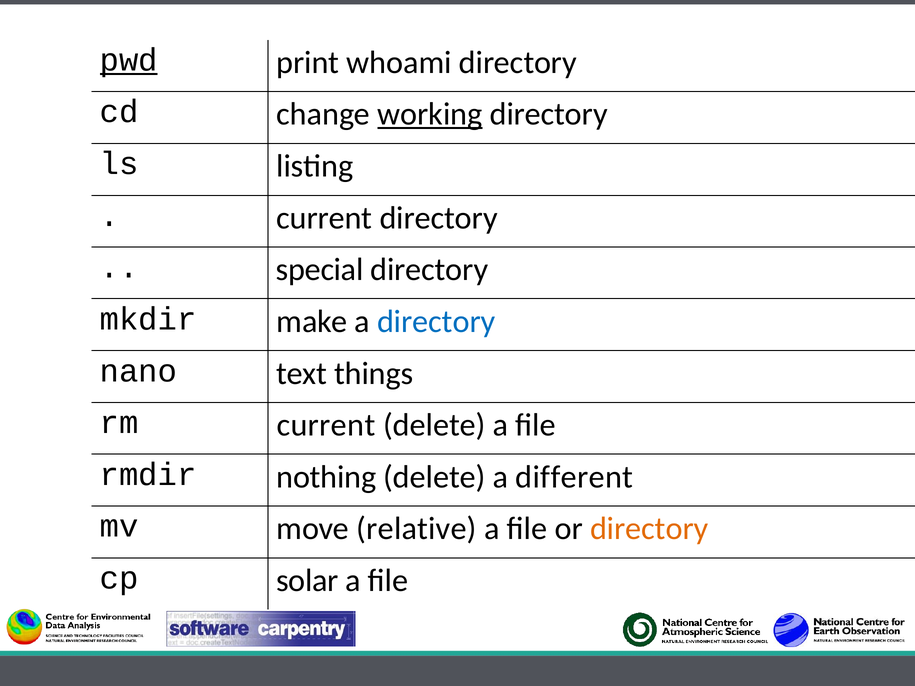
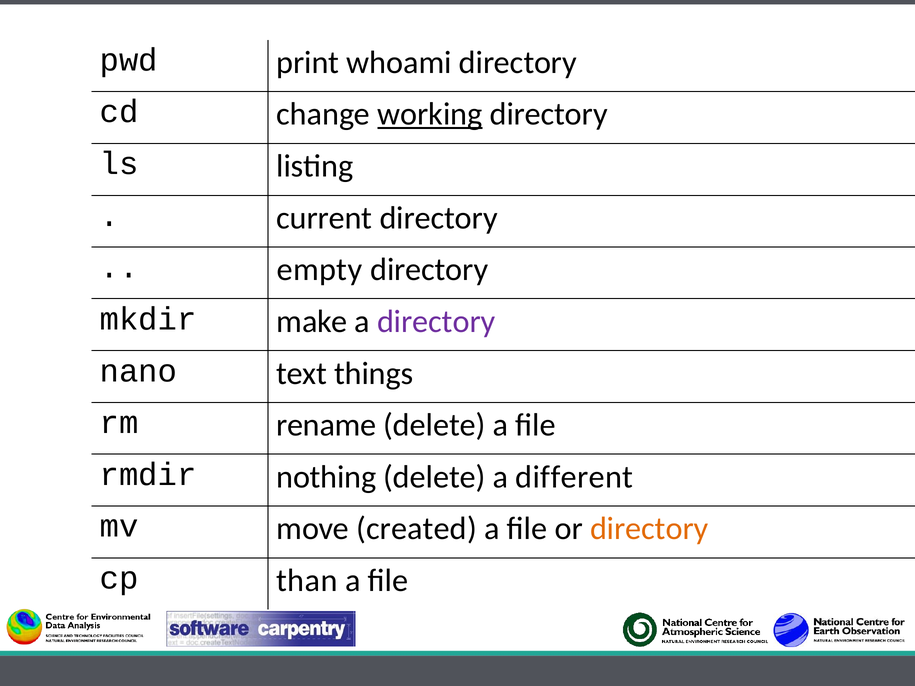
pwd underline: present -> none (129, 60)
special: special -> empty (319, 270)
directory colour: blue -> purple (436, 322)
rm current: current -> rename (326, 425)
relative: relative -> created (417, 529)
solar: solar -> than (307, 581)
